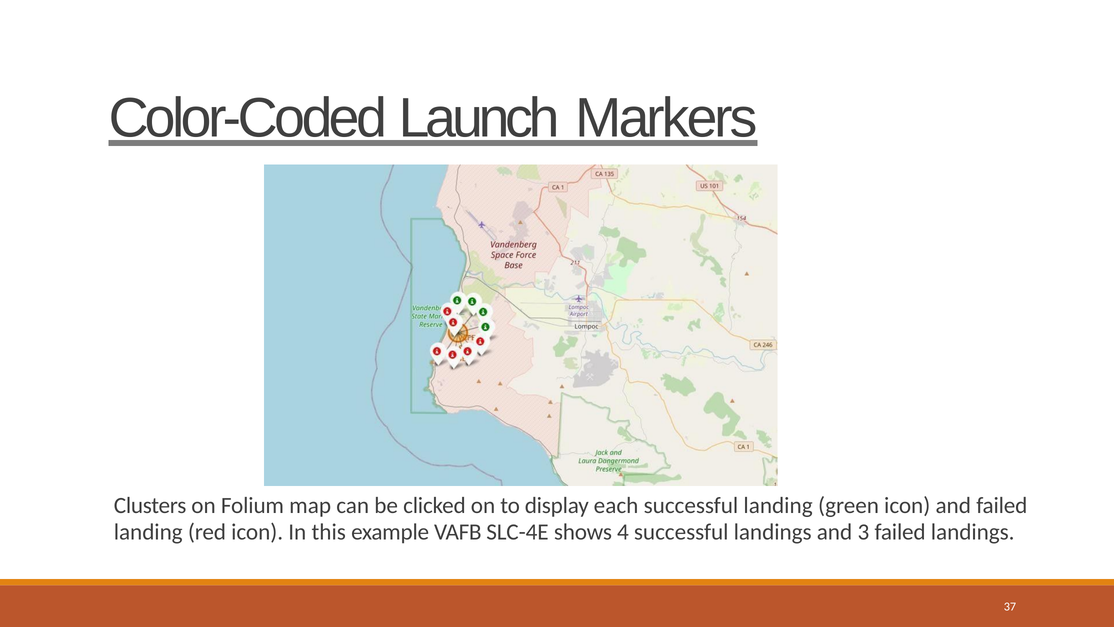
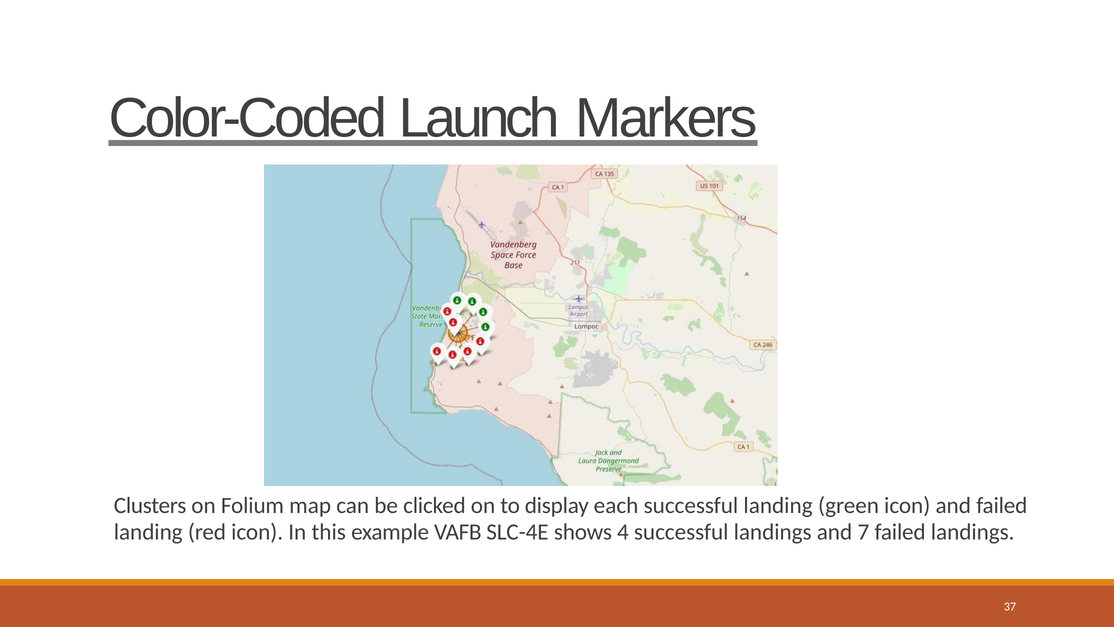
3: 3 -> 7 (863, 532)
